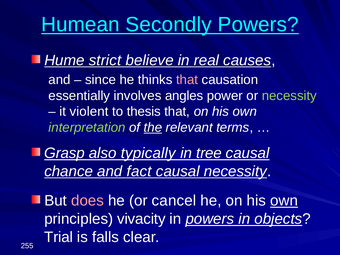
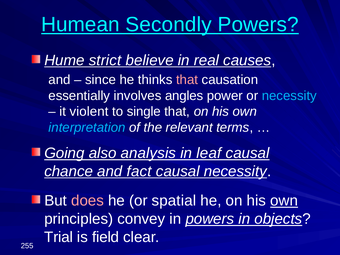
necessity colour: light green -> light blue (289, 96)
thesis: thesis -> single (144, 112)
interpretation colour: light green -> light blue (87, 127)
the underline: present -> none (153, 127)
Grasp: Grasp -> Going (64, 153)
typically: typically -> analysis (148, 153)
tree: tree -> leaf (209, 153)
cancel: cancel -> spatial (174, 201)
vivacity: vivacity -> convey (141, 219)
falls: falls -> field (106, 237)
